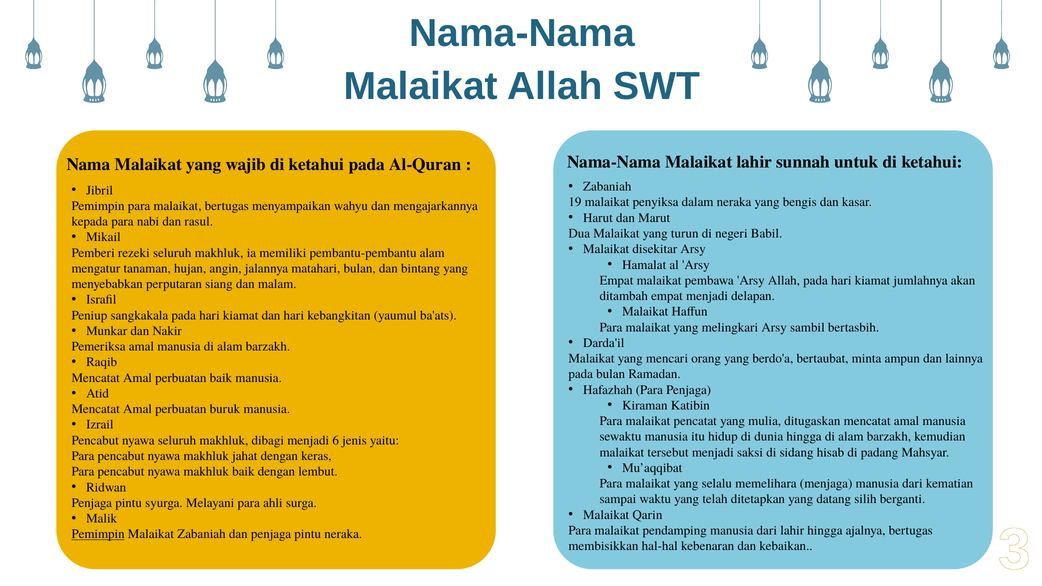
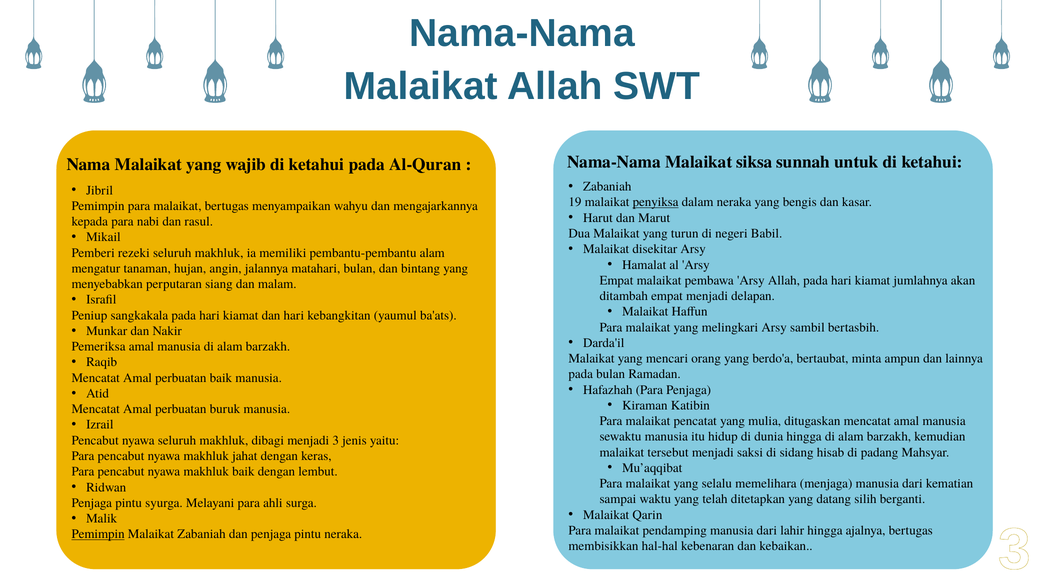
Malaikat lahir: lahir -> siksa (754, 162)
penyiksa underline: none -> present (656, 202)
menjadi 6: 6 -> 3 (336, 440)
